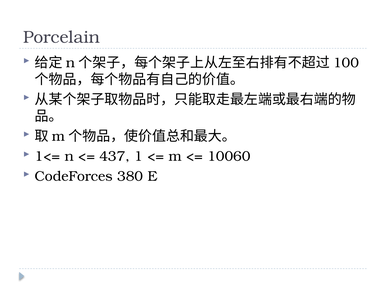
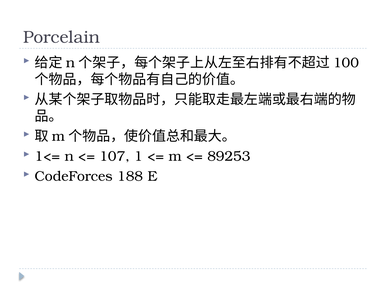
437: 437 -> 107 (115, 156)
10060: 10060 -> 89253 (229, 156)
380: 380 -> 188 (130, 176)
